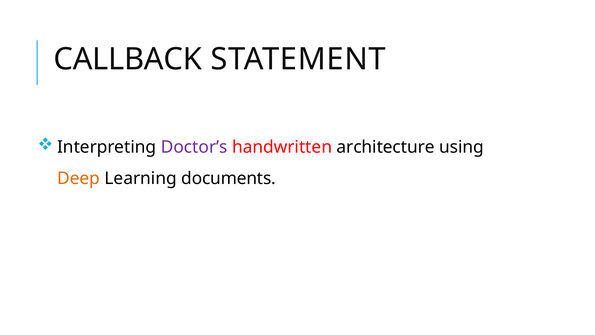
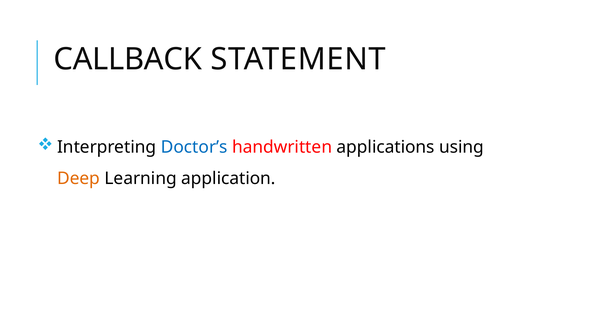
Doctor’s colour: purple -> blue (194, 147)
architecture: architecture -> applications (386, 147)
documents: documents -> application (228, 178)
